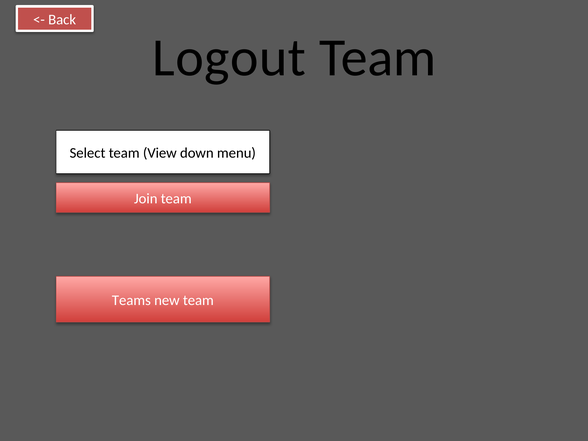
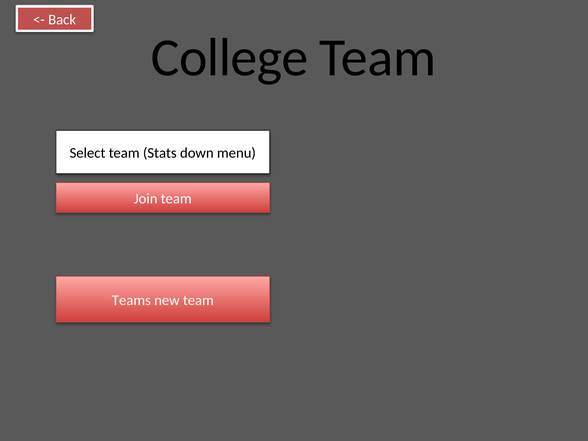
Logout: Logout -> College (230, 58)
View: View -> Stats (160, 153)
